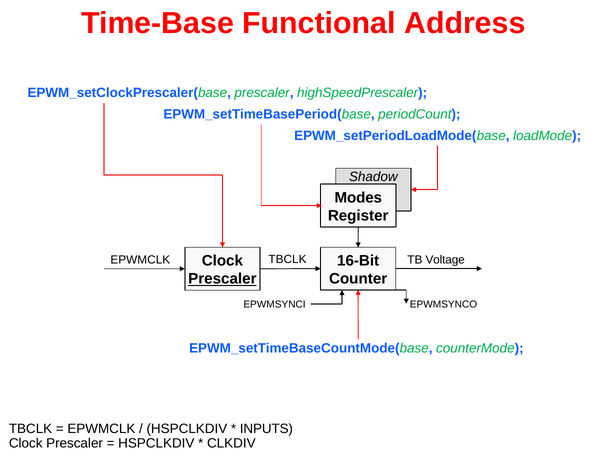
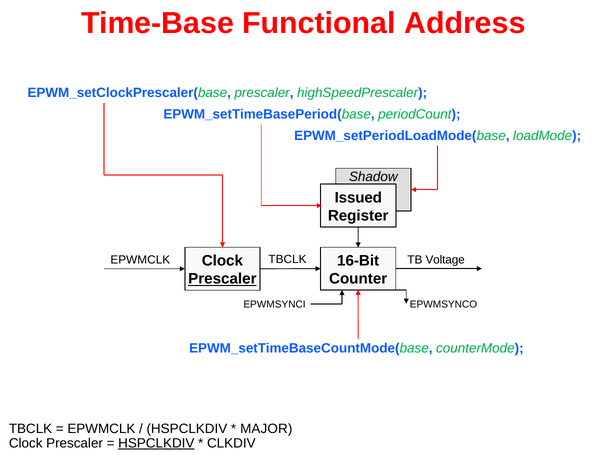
Modes: Modes -> Issued (358, 198)
INPUTS: INPUTS -> MAJOR (266, 429)
HSPCLKDIV underline: none -> present (156, 443)
